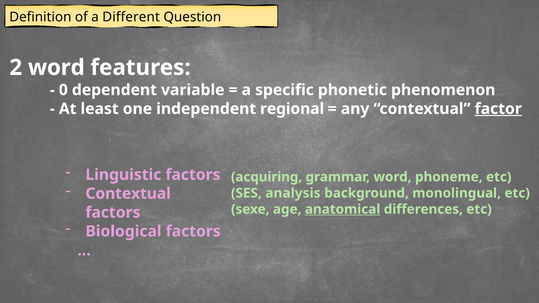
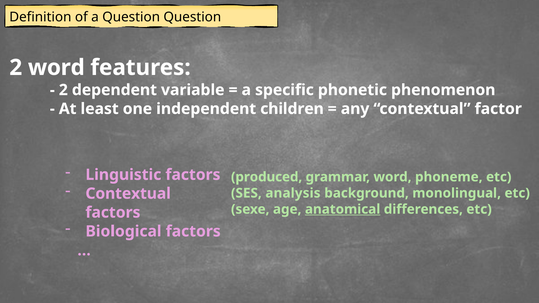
a Different: Different -> Question (131, 17)
0: 0 -> 2 (63, 90)
regional: regional -> children (292, 109)
factor underline: present -> none (498, 109)
acquiring: acquiring -> produced (267, 177)
